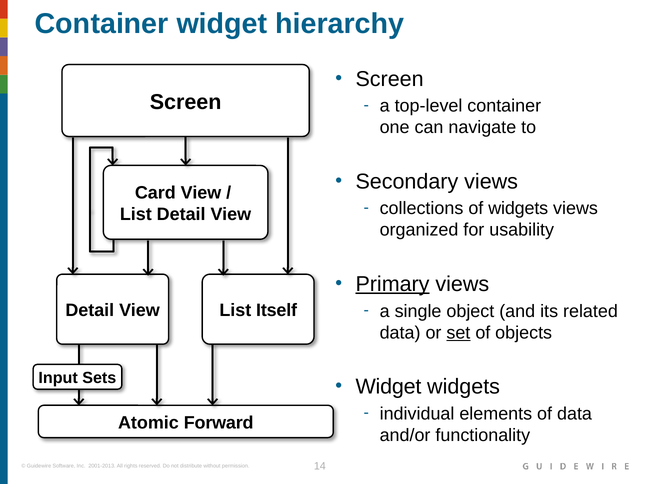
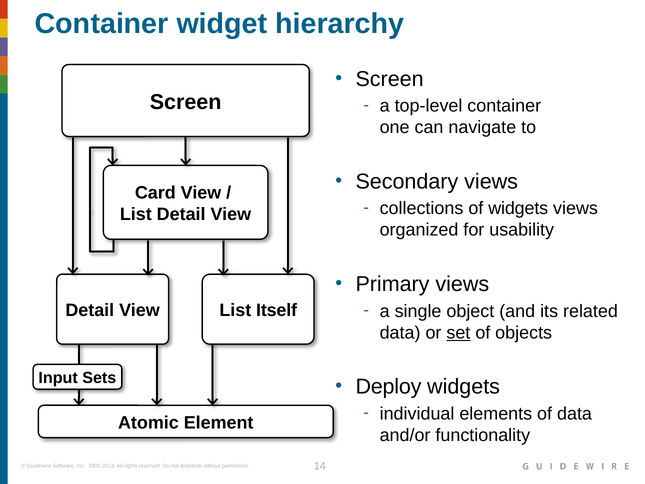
Primary underline: present -> none (393, 284)
Widget: Widget -> Deploy (388, 386)
Forward: Forward -> Element (219, 422)
